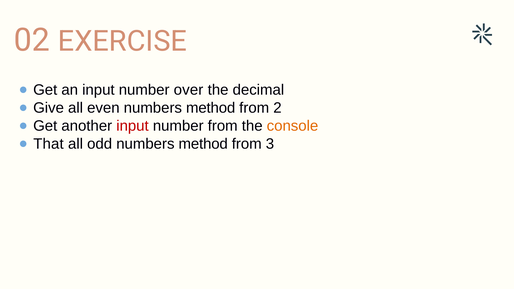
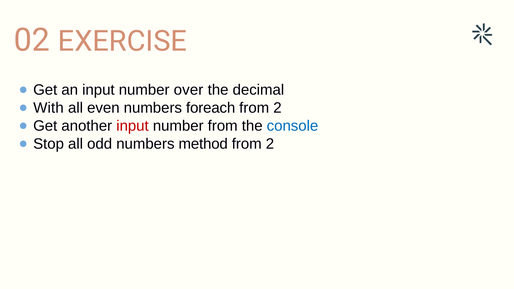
Give: Give -> With (48, 108)
even numbers method: method -> foreach (211, 108)
console colour: orange -> blue (292, 126)
That: That -> Stop (49, 144)
3: 3 -> 2 (270, 144)
